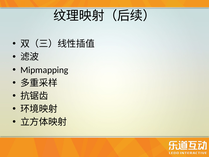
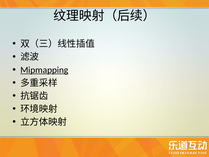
Mipmapping underline: none -> present (44, 70)
